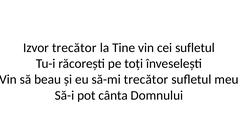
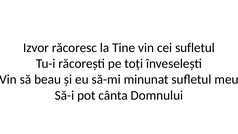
Izvor trecător: trecător -> răcoresc (74, 48)
să-mi trecător: trecător -> minunat (146, 79)
